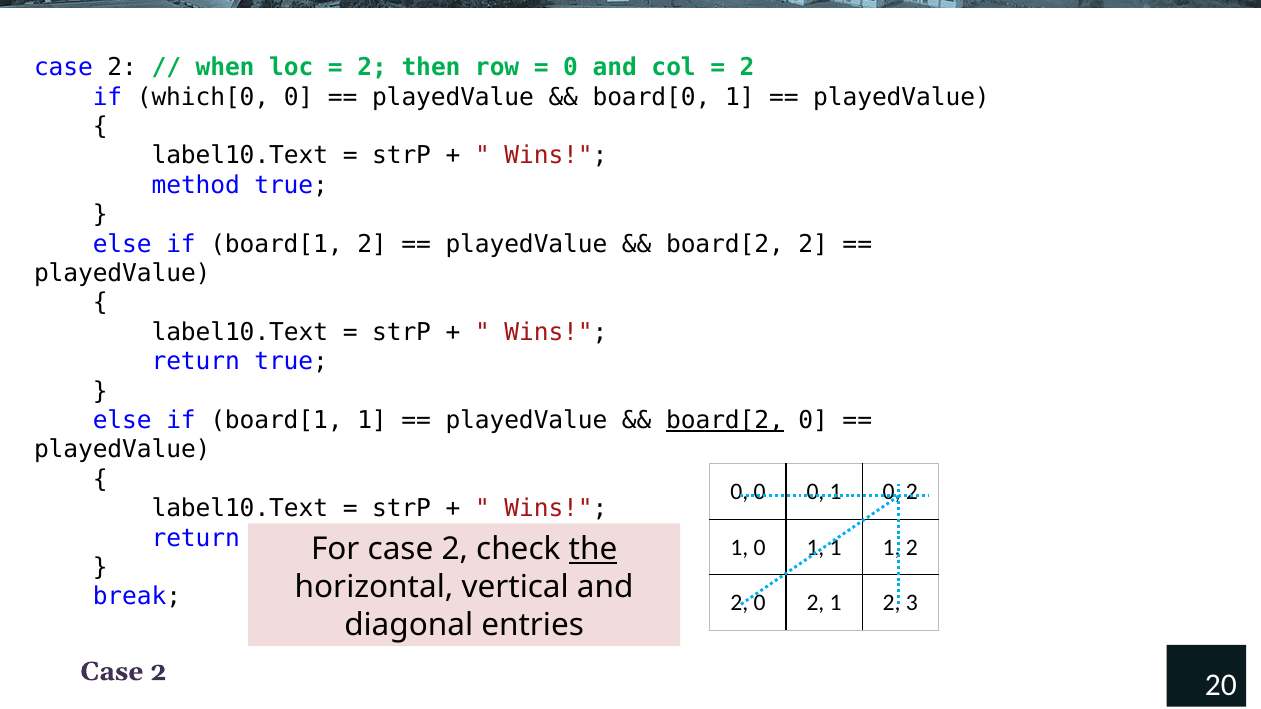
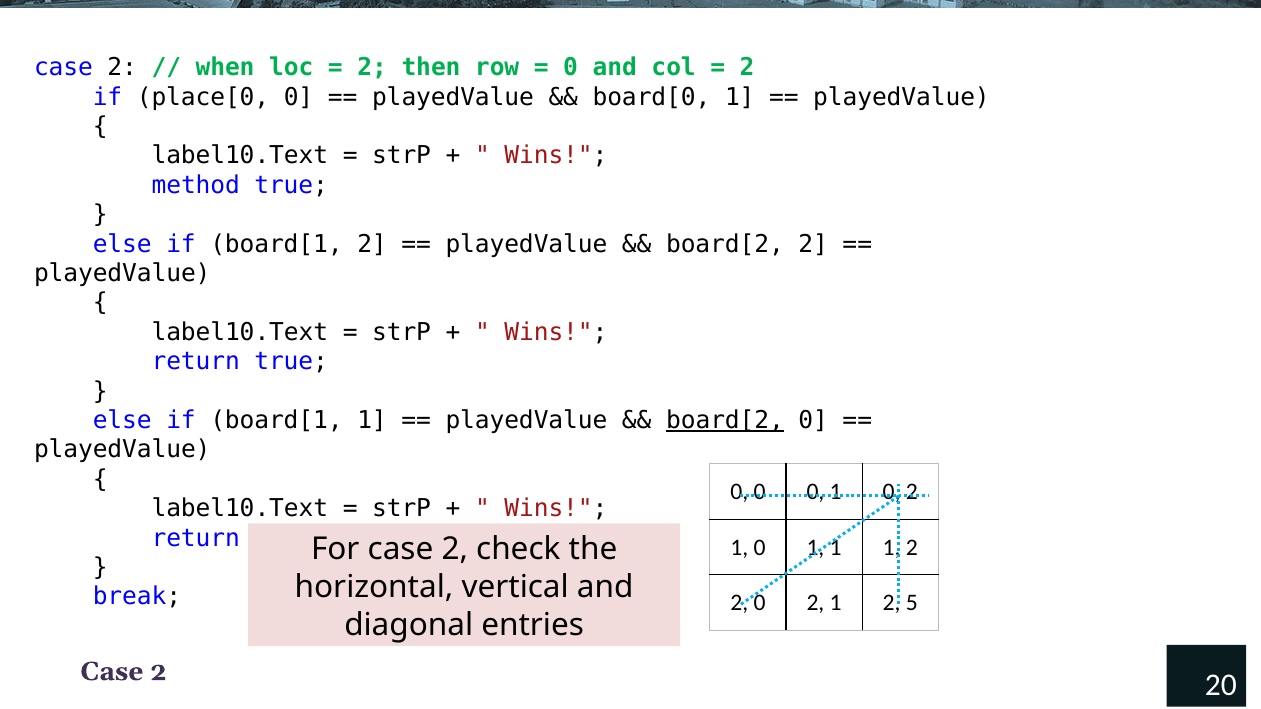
which[0: which[0 -> place[0 (203, 97)
the underline: present -> none (593, 549)
3: 3 -> 5 (912, 603)
